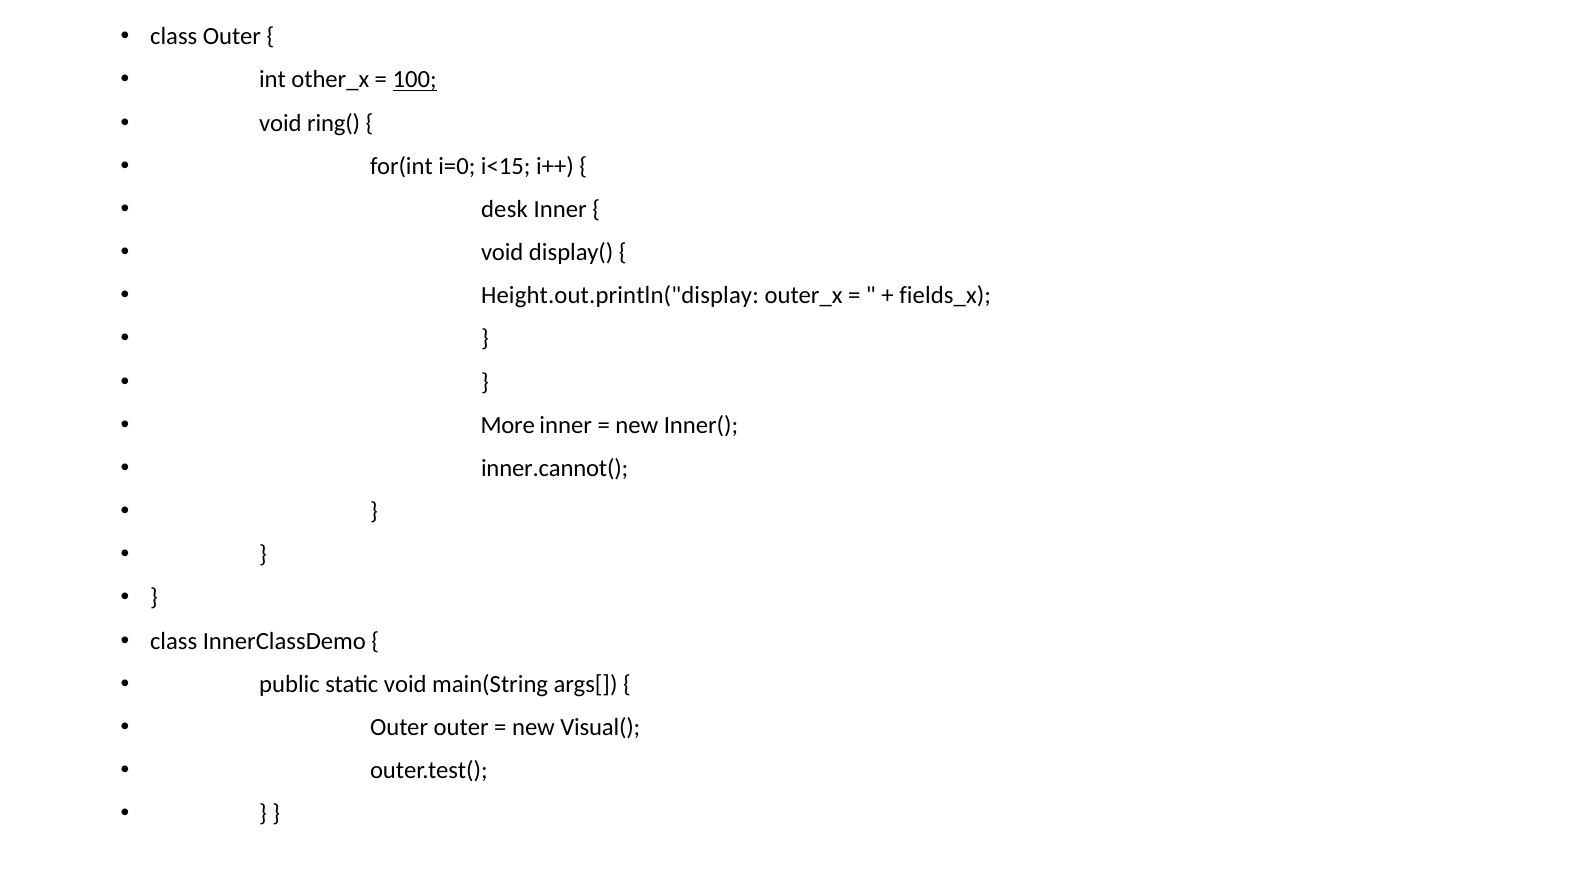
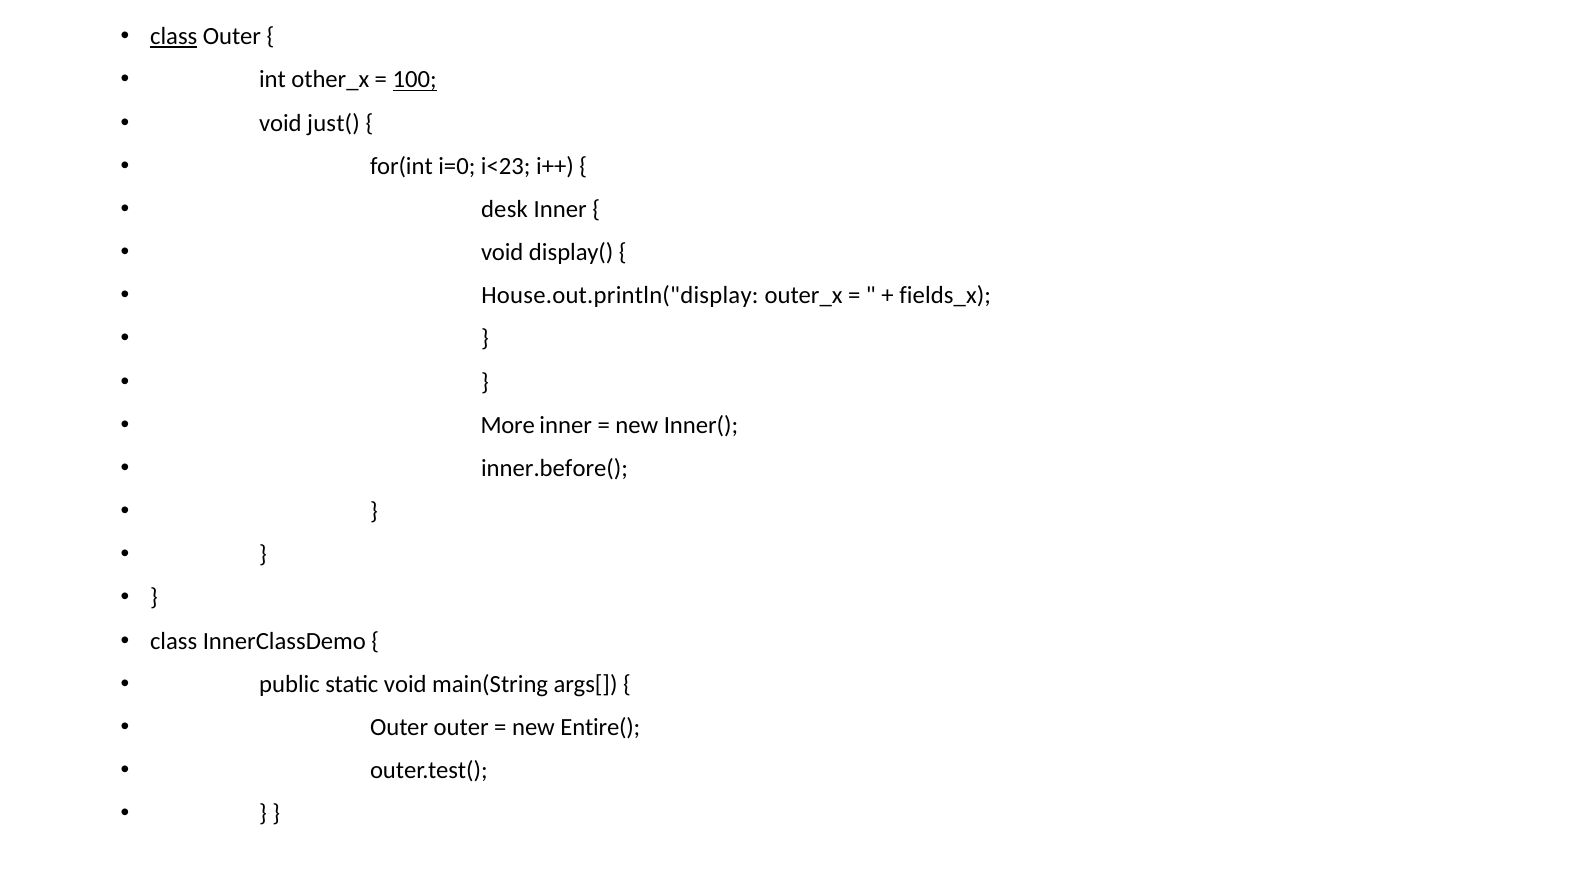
class underline: none -> present (174, 37)
ring(: ring( -> just( (334, 123)
i<15: i<15 -> i<23 (506, 166)
Height.out.println("display: Height.out.println("display -> House.out.println("display (620, 296)
inner.cannot(: inner.cannot( -> inner.before( (555, 468)
Visual(: Visual( -> Entire( (600, 728)
